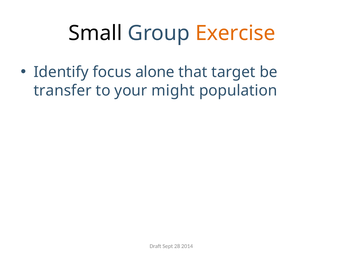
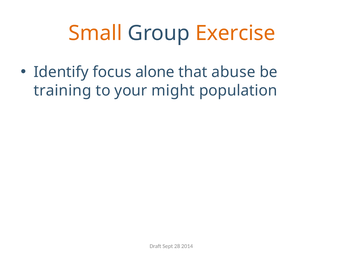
Small colour: black -> orange (95, 33)
target: target -> abuse (233, 72)
transfer: transfer -> training (63, 91)
